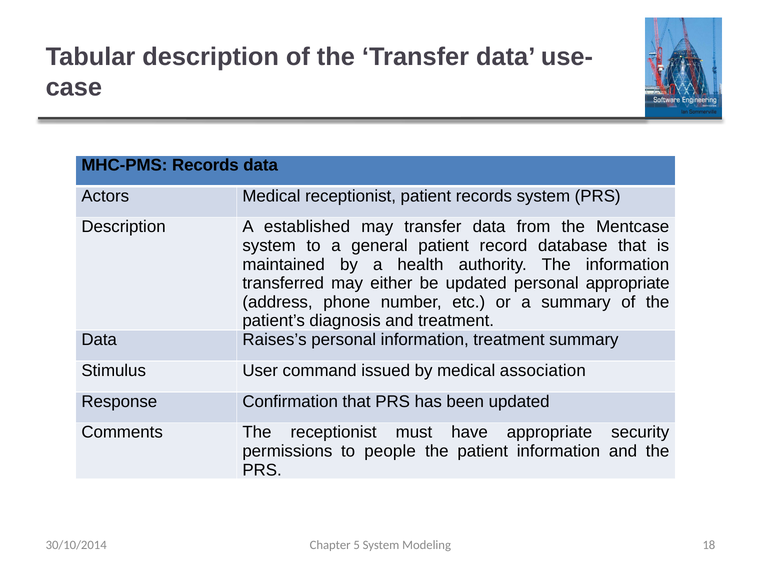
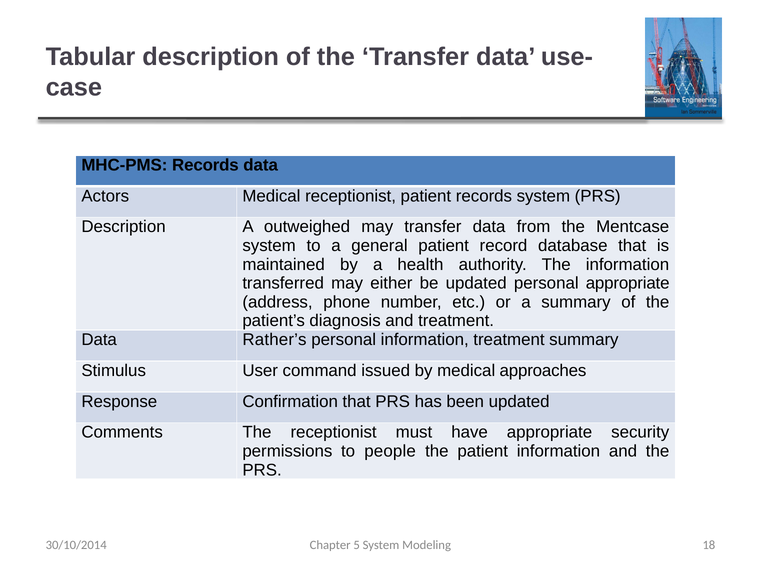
established: established -> outweighed (307, 227)
Raises’s: Raises’s -> Rather’s (275, 340)
association: association -> approaches (543, 370)
